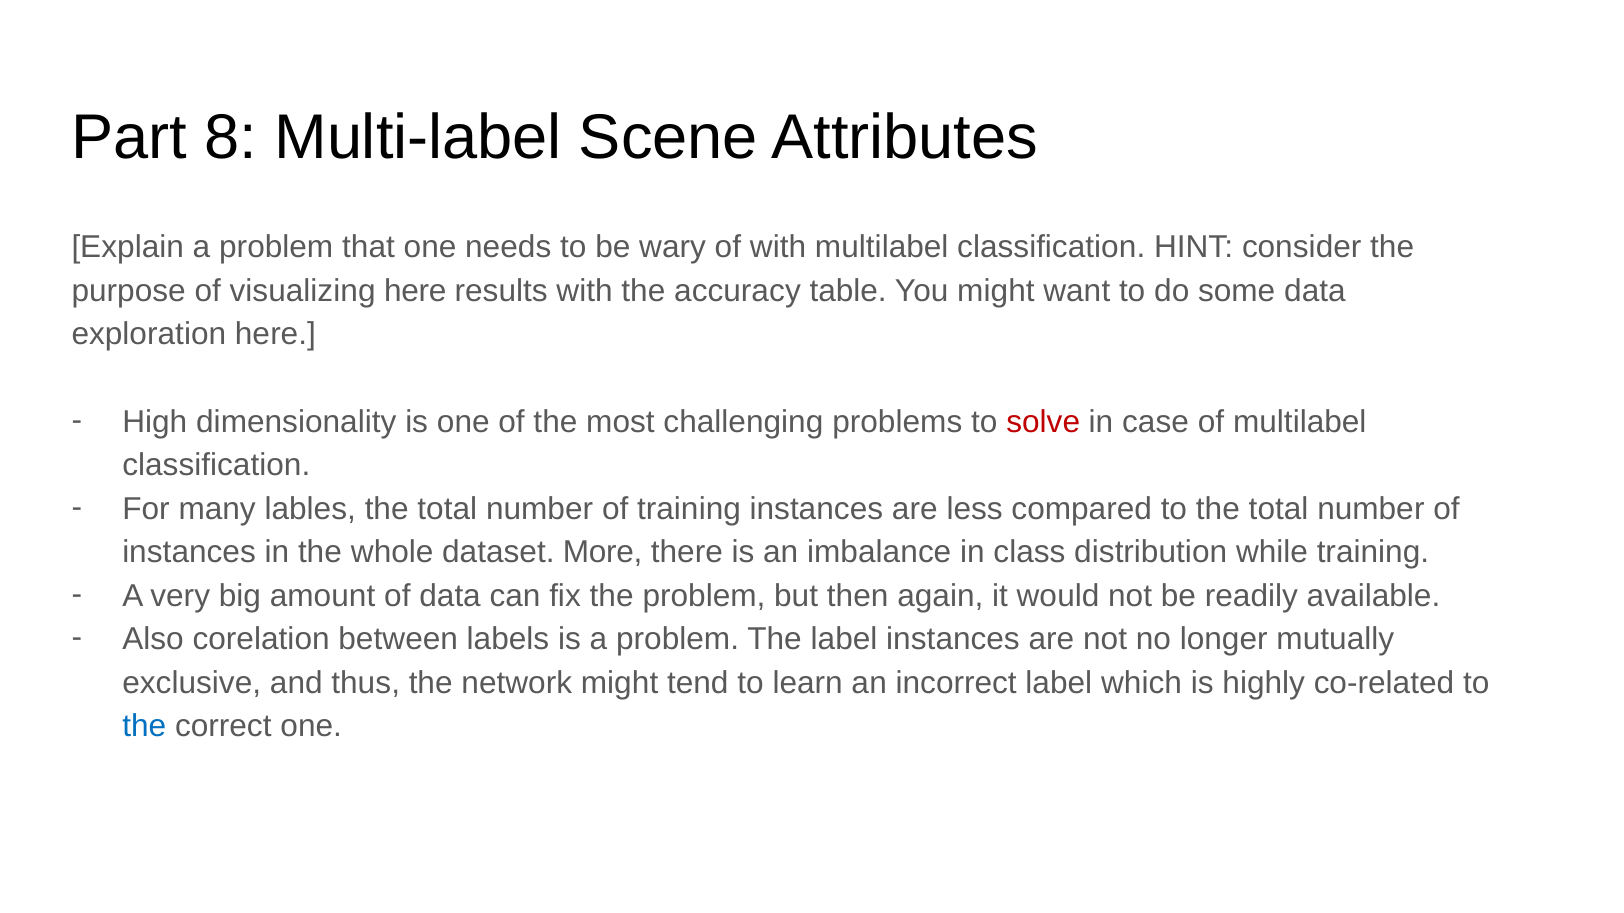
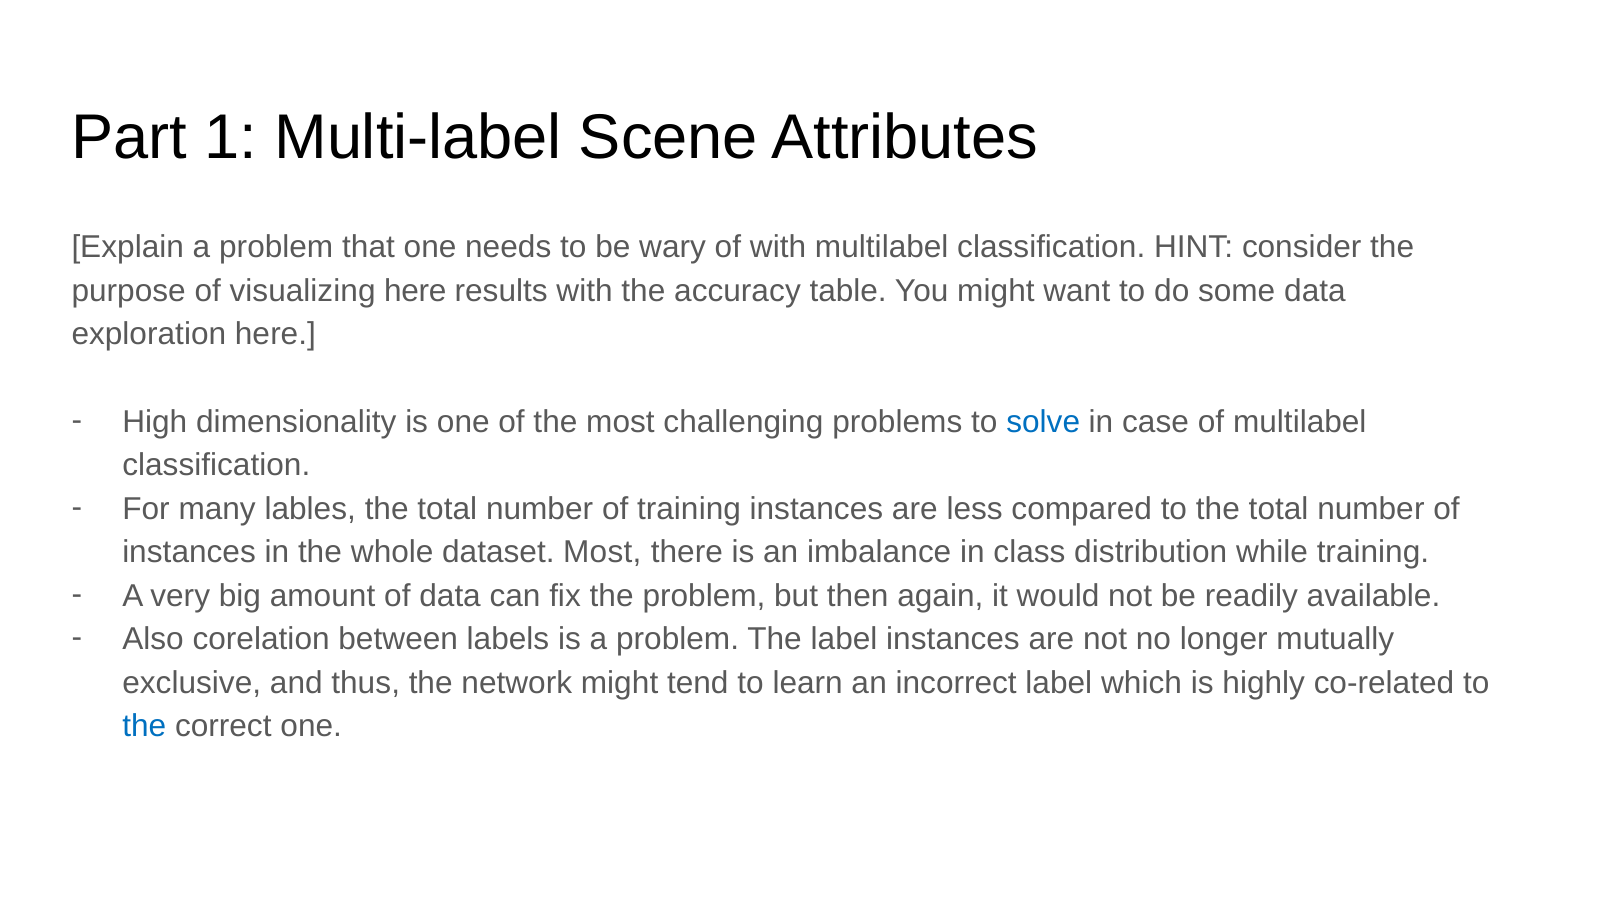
8: 8 -> 1 (231, 138)
solve colour: red -> blue (1043, 422)
dataset More: More -> Most (602, 552)
